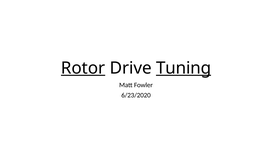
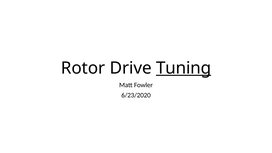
Rotor underline: present -> none (83, 68)
